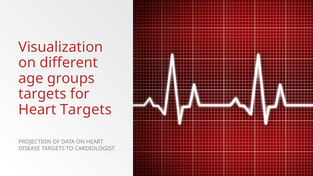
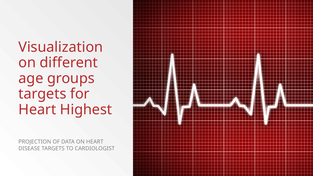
Heart Targets: Targets -> Highest (86, 110)
